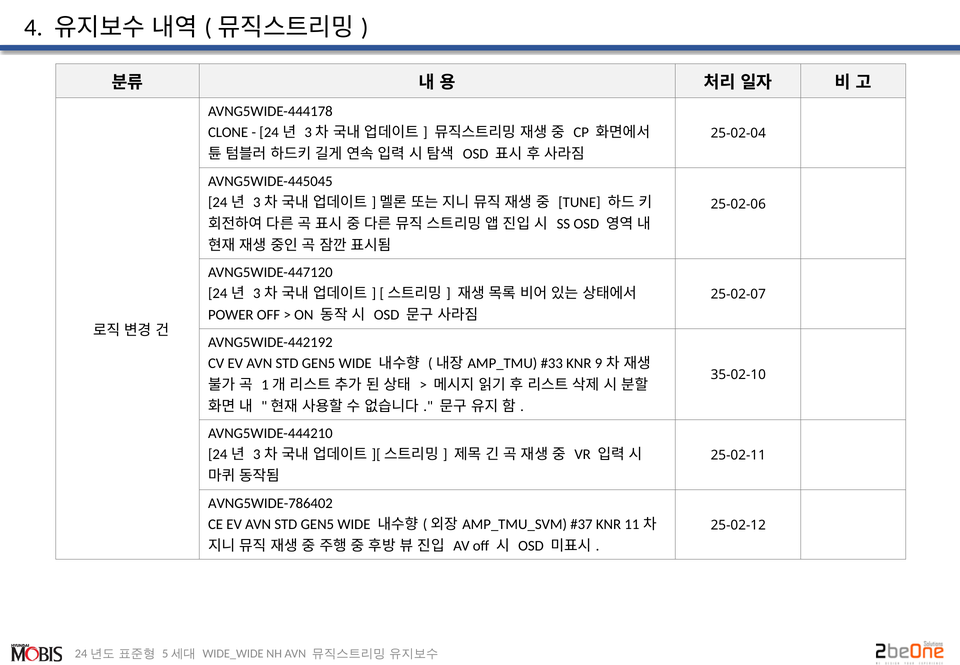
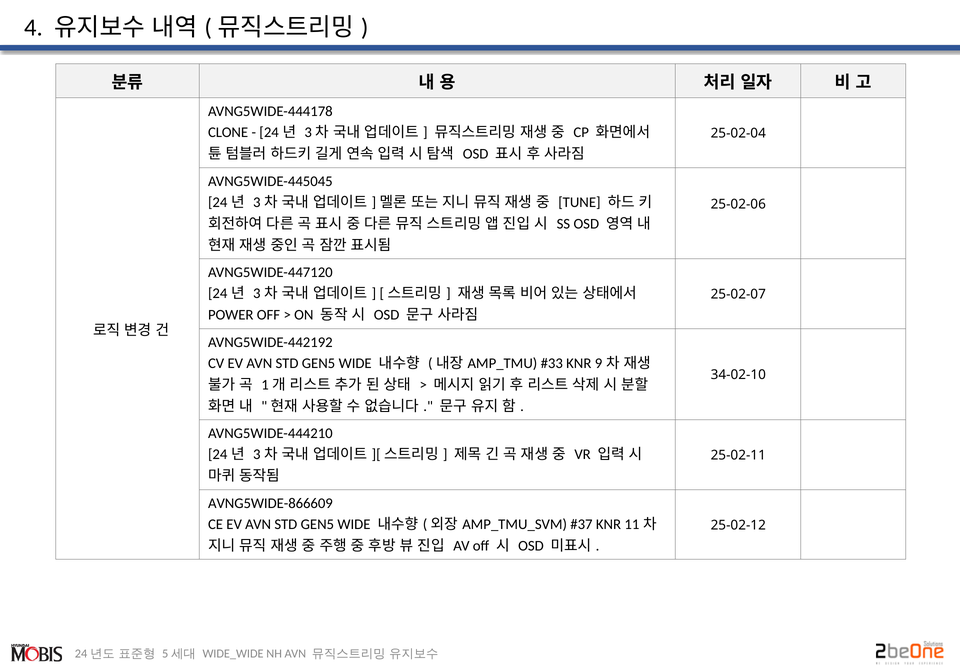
35-02-10: 35-02-10 -> 34-02-10 (738, 375)
AVNG5WIDE-786402: AVNG5WIDE-786402 -> AVNG5WIDE-866609 (270, 503)
